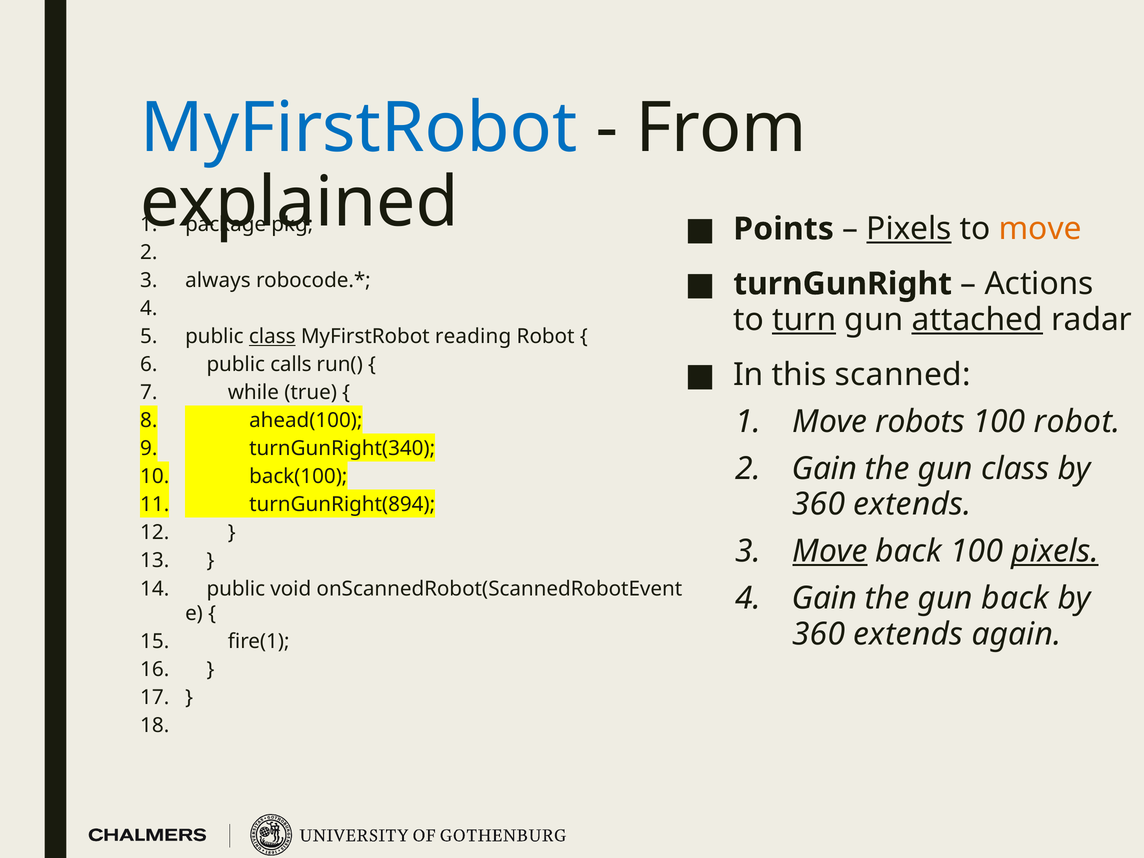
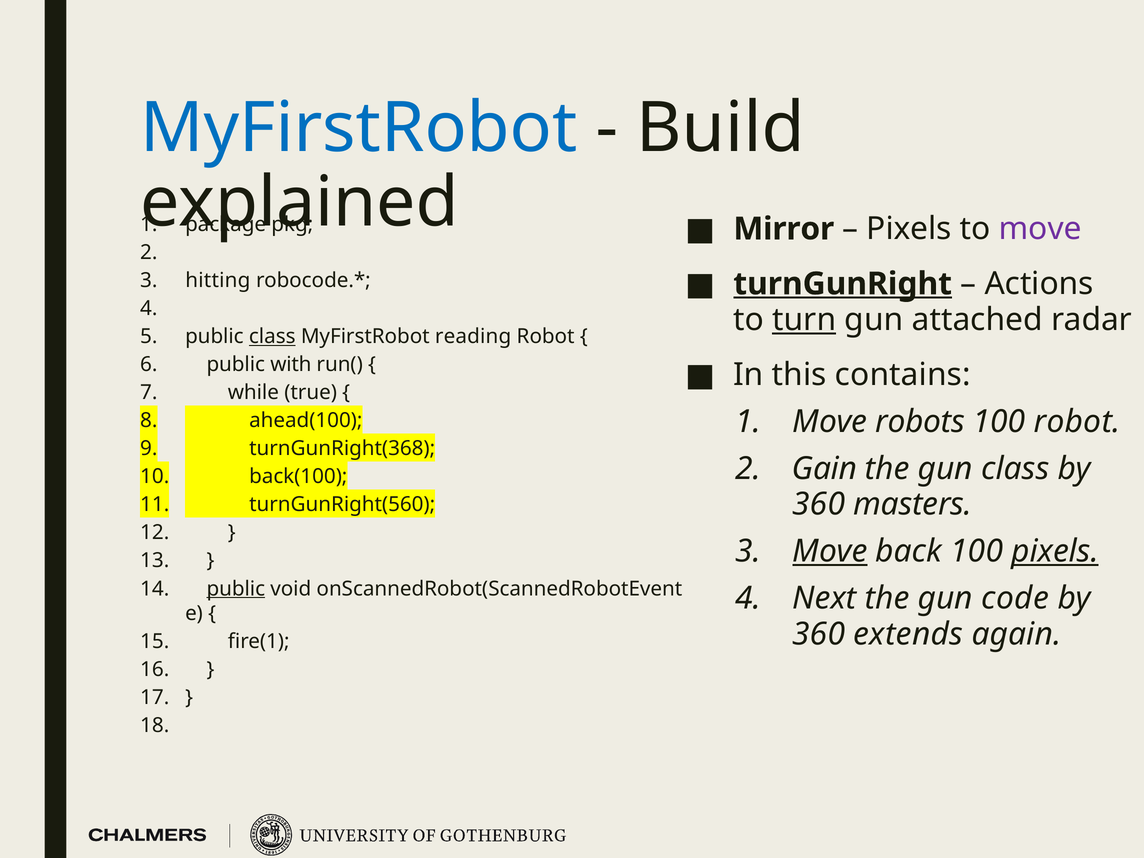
From: From -> Build (721, 128)
Points: Points -> Mirror (784, 229)
Pixels underline: present -> none (909, 229)
move colour: orange -> purple (1040, 229)
turnGunRight underline: none -> present (843, 284)
always: always -> hitting (218, 281)
attached underline: present -> none (977, 320)
calls: calls -> with (291, 365)
scanned: scanned -> contains (903, 375)
turnGunRight(340: turnGunRight(340 -> turnGunRight(368 (342, 449)
extends: extends -> masters (913, 504)
turnGunRight(894: turnGunRight(894 -> turnGunRight(560 (342, 505)
public underline: none -> present (236, 589)
Gain: Gain -> Next (824, 598)
gun back: back -> code (1015, 598)
